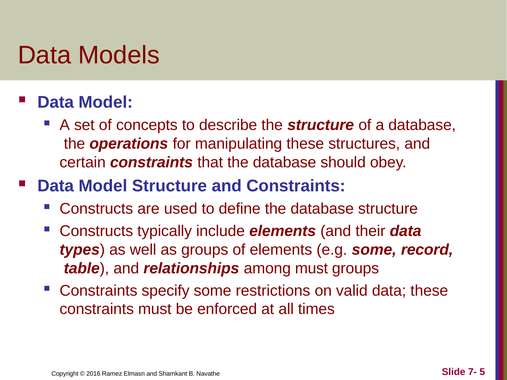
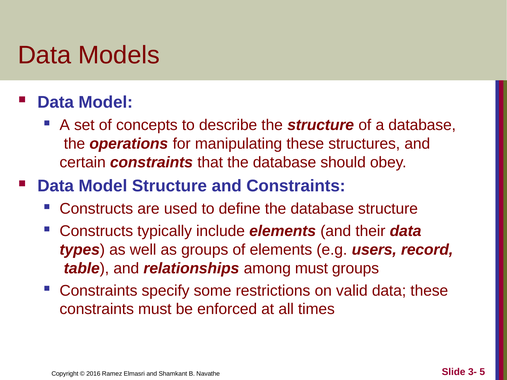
e.g some: some -> users (374, 250)
7-: 7- -> 3- (472, 372)
